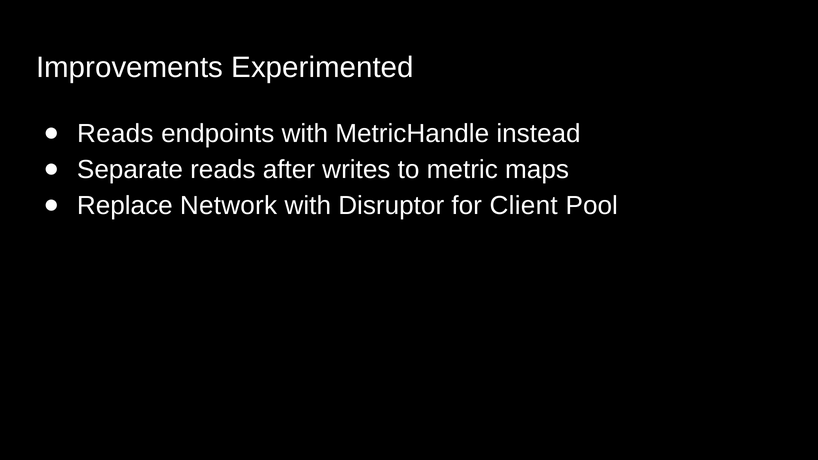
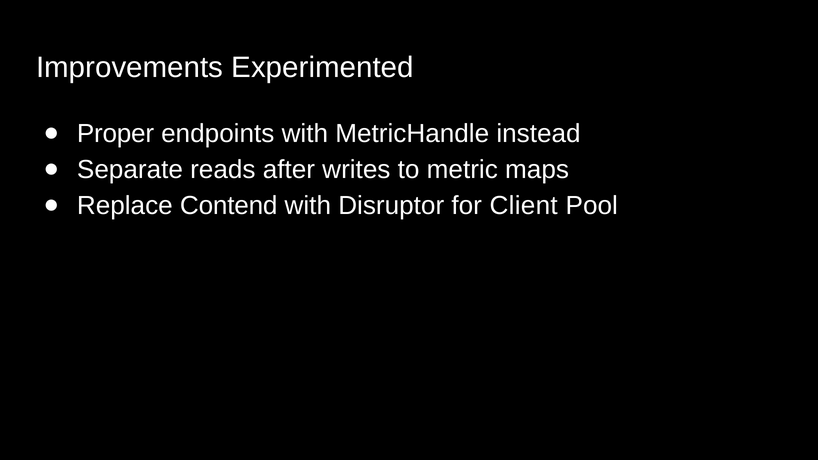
Reads: Reads -> Proper (116, 134)
Network: Network -> Contend (229, 206)
